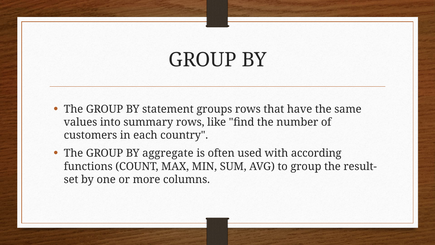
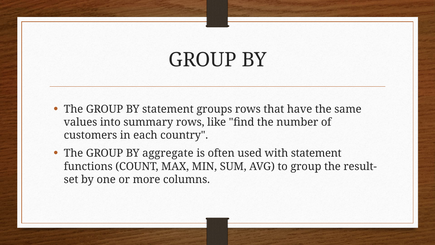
with according: according -> statement (316, 153)
